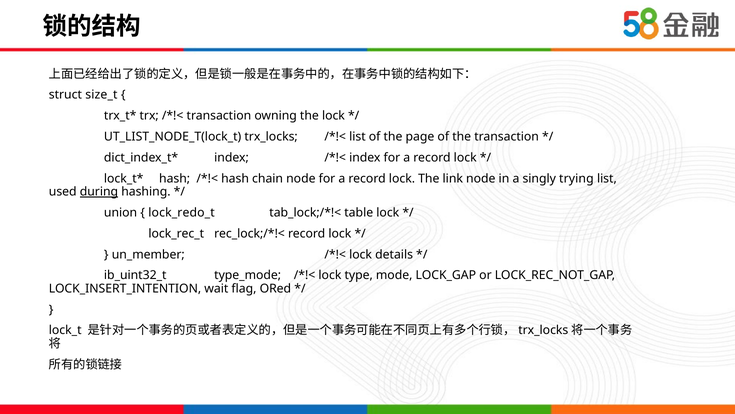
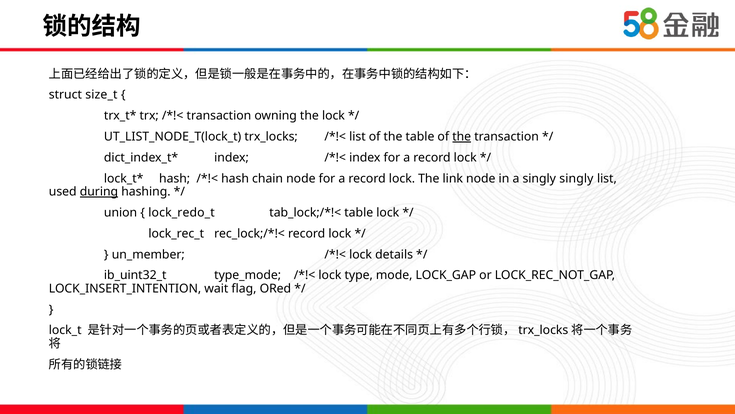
the page: page -> table (420, 137)
the underline: none -> present (462, 137)
singly trying: trying -> singly (576, 178)
